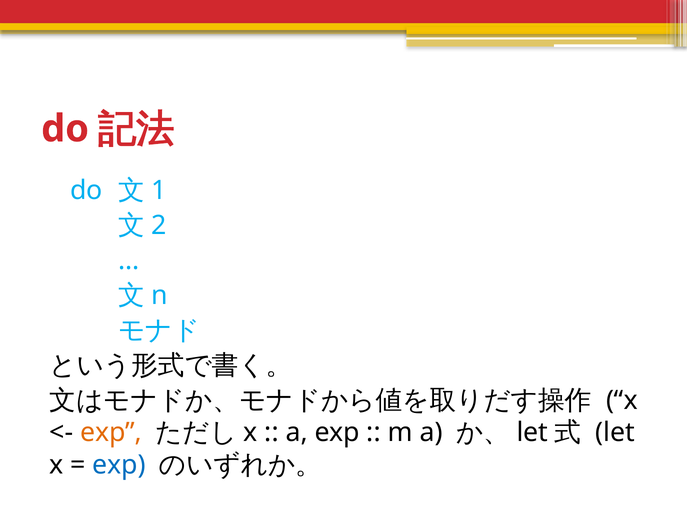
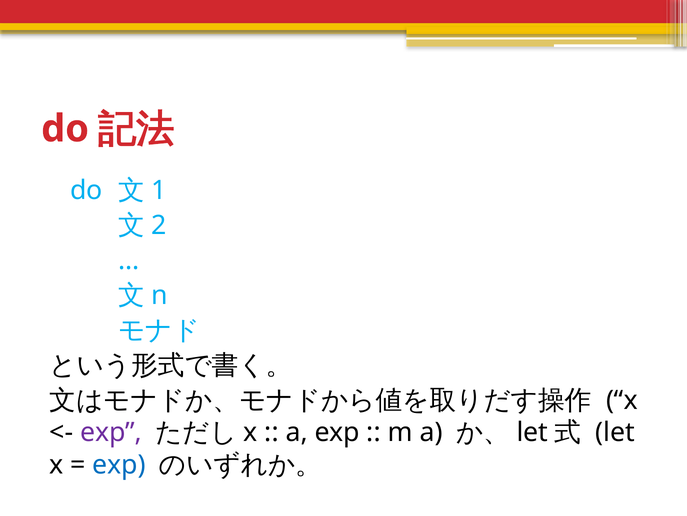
exp colour: orange -> purple (111, 432)
